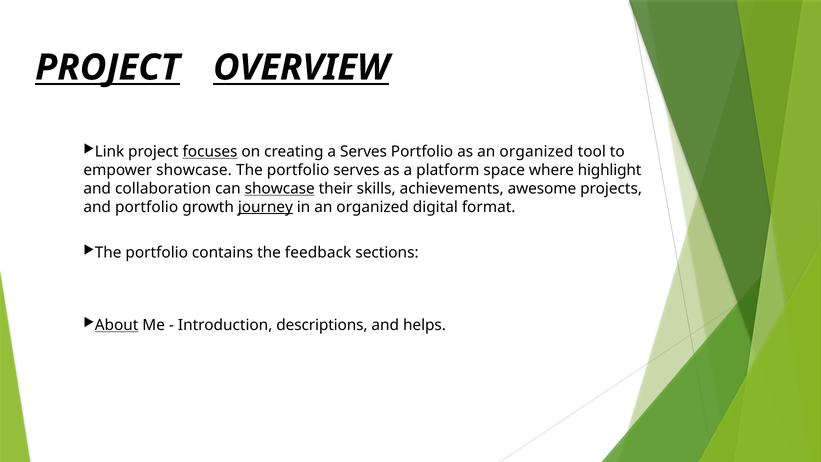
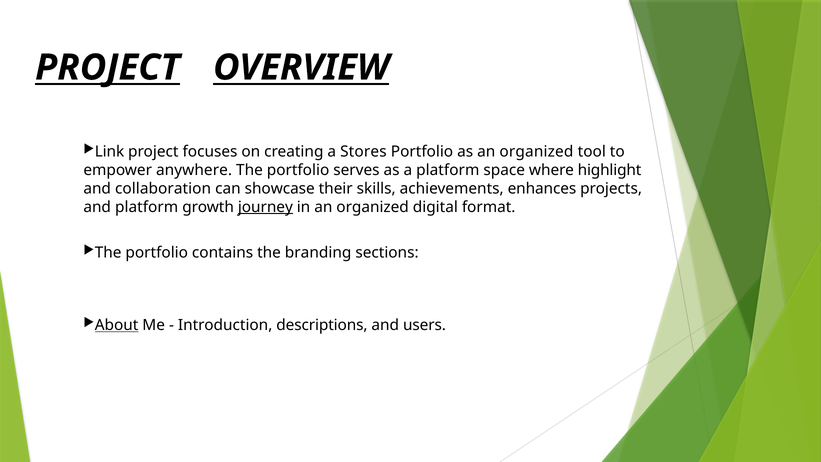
focuses underline: present -> none (210, 152)
a Serves: Serves -> Stores (363, 152)
empower showcase: showcase -> anywhere (194, 170)
showcase underline: present -> none (280, 189)
awesome: awesome -> enhances (542, 189)
and portfolio: portfolio -> platform (147, 207)
feedback: feedback -> branding (318, 252)
helps: helps -> users (425, 325)
